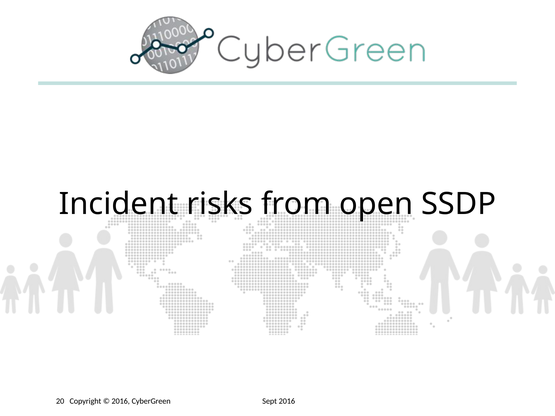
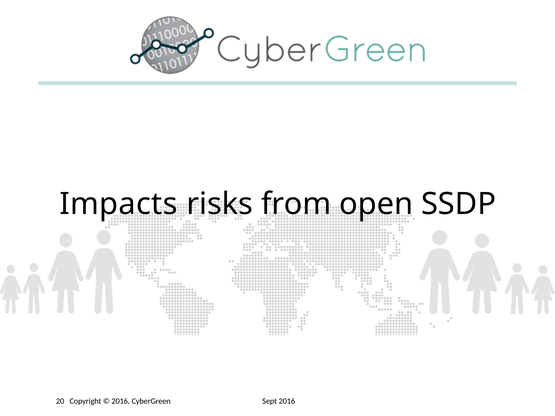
Incident: Incident -> Impacts (118, 204)
